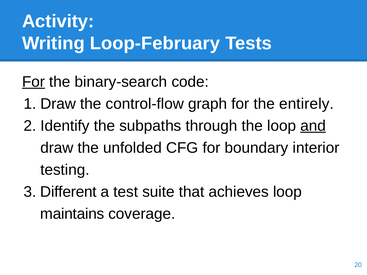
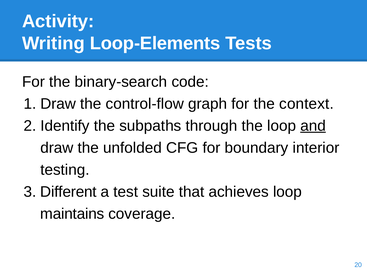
Loop-February: Loop-February -> Loop-Elements (155, 43)
For underline: present -> none (33, 82)
entirely: entirely -> context (307, 104)
